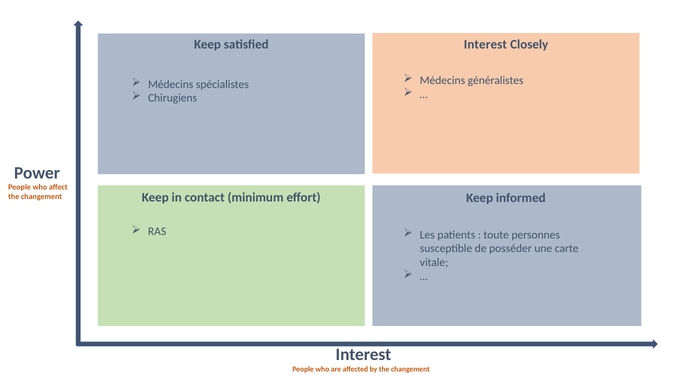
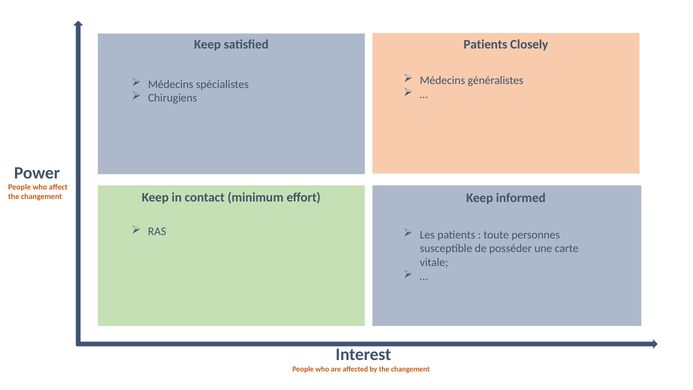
Interest: Interest -> Patients (485, 44)
